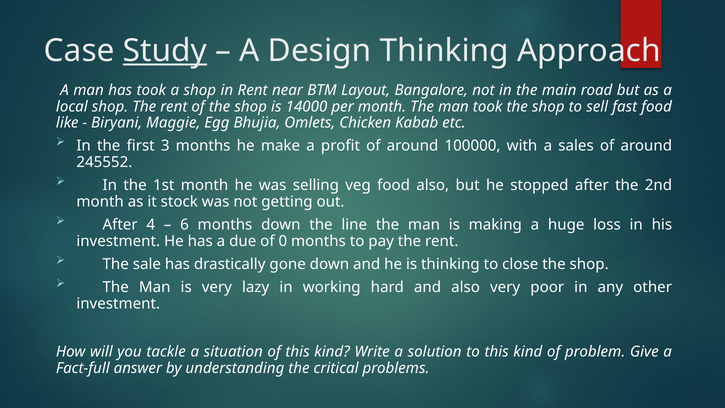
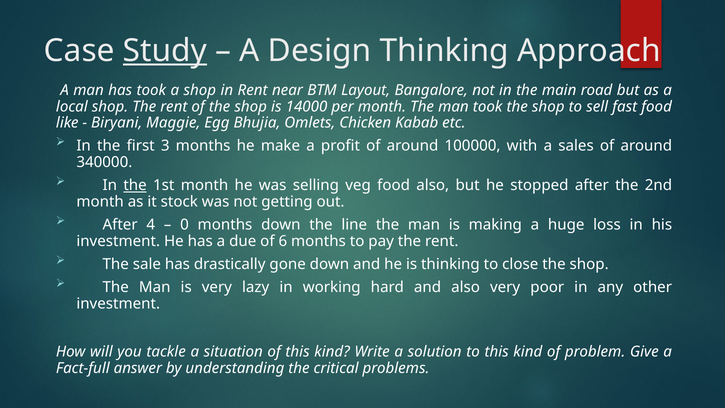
245552: 245552 -> 340000 (104, 162)
the underline: none -> present (135, 185)
6: 6 -> 0 (185, 225)
0: 0 -> 6 (283, 241)
